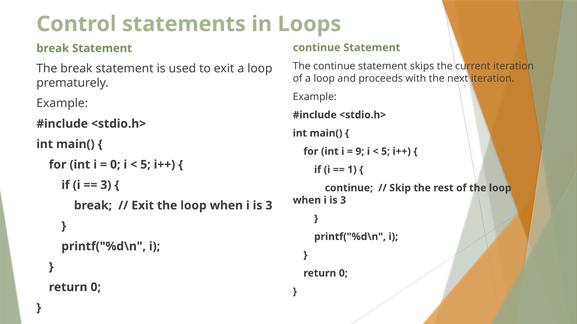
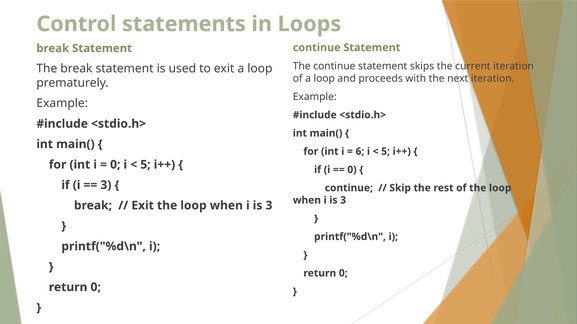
9: 9 -> 6 (360, 152)
1: 1 -> 0 (352, 170)
